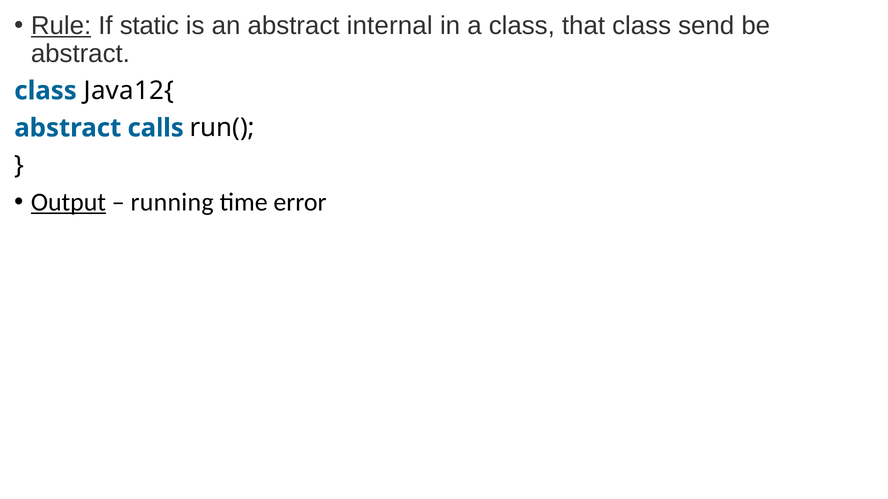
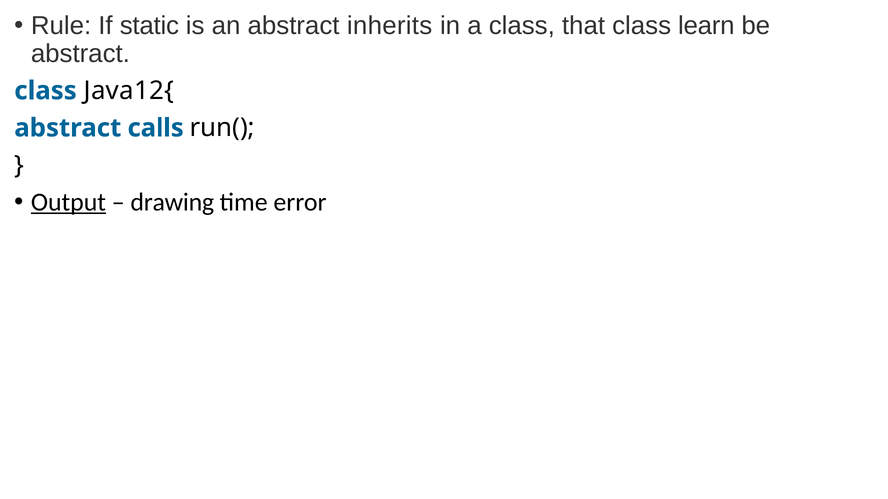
Rule underline: present -> none (61, 26)
internal: internal -> inherits (390, 26)
send: send -> learn (706, 26)
running: running -> drawing (172, 203)
